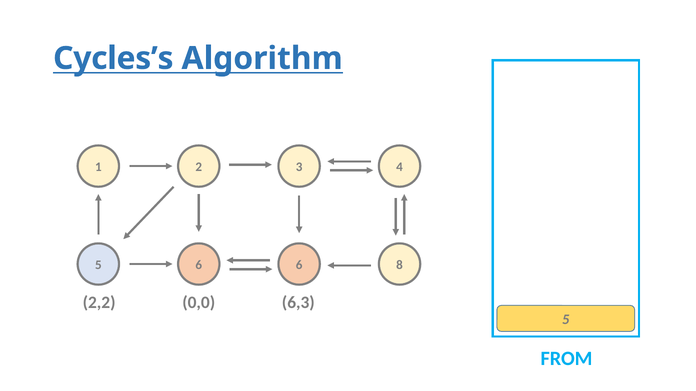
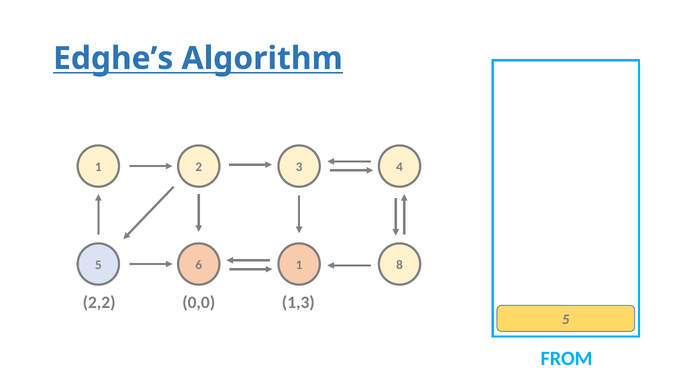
Cycles’s: Cycles’s -> Edghe’s (113, 58)
6 6: 6 -> 1 (299, 265)
6,3: 6,3 -> 1,3 (298, 303)
